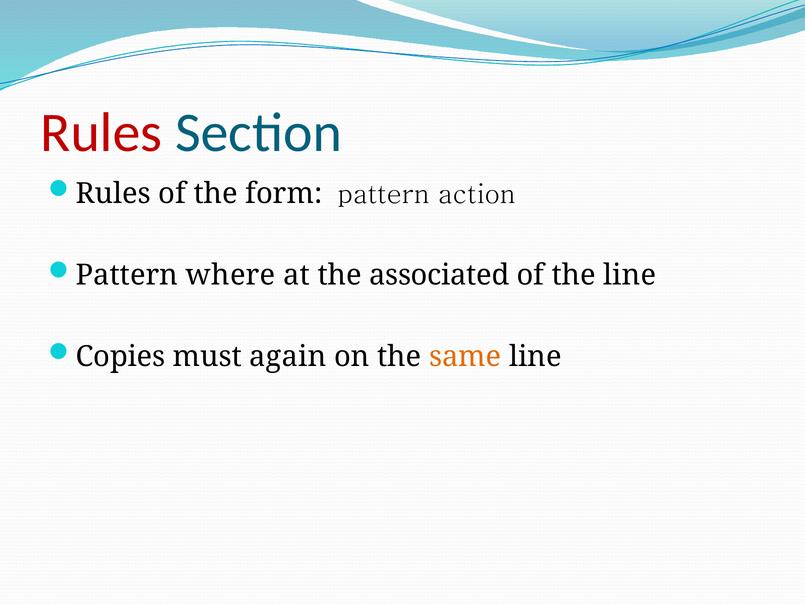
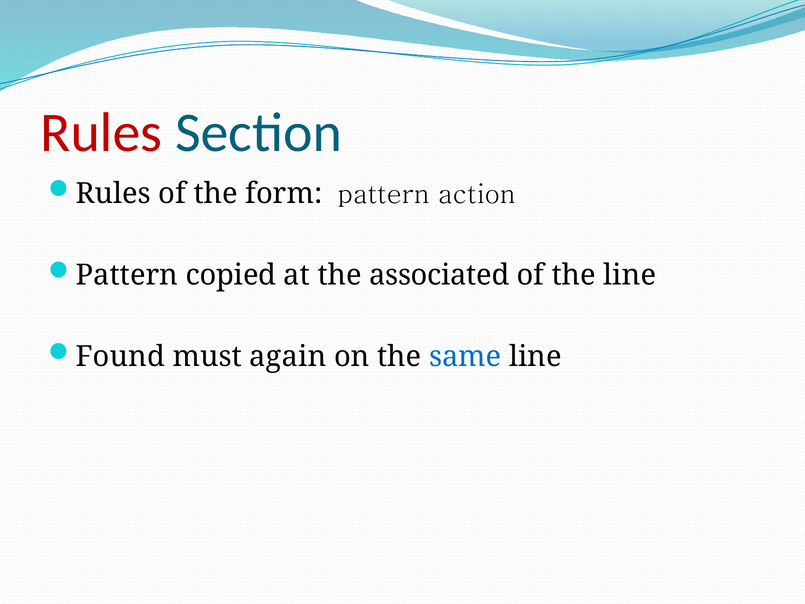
where: where -> copied (231, 275)
Copies: Copies -> Found (120, 356)
same colour: orange -> blue (465, 356)
